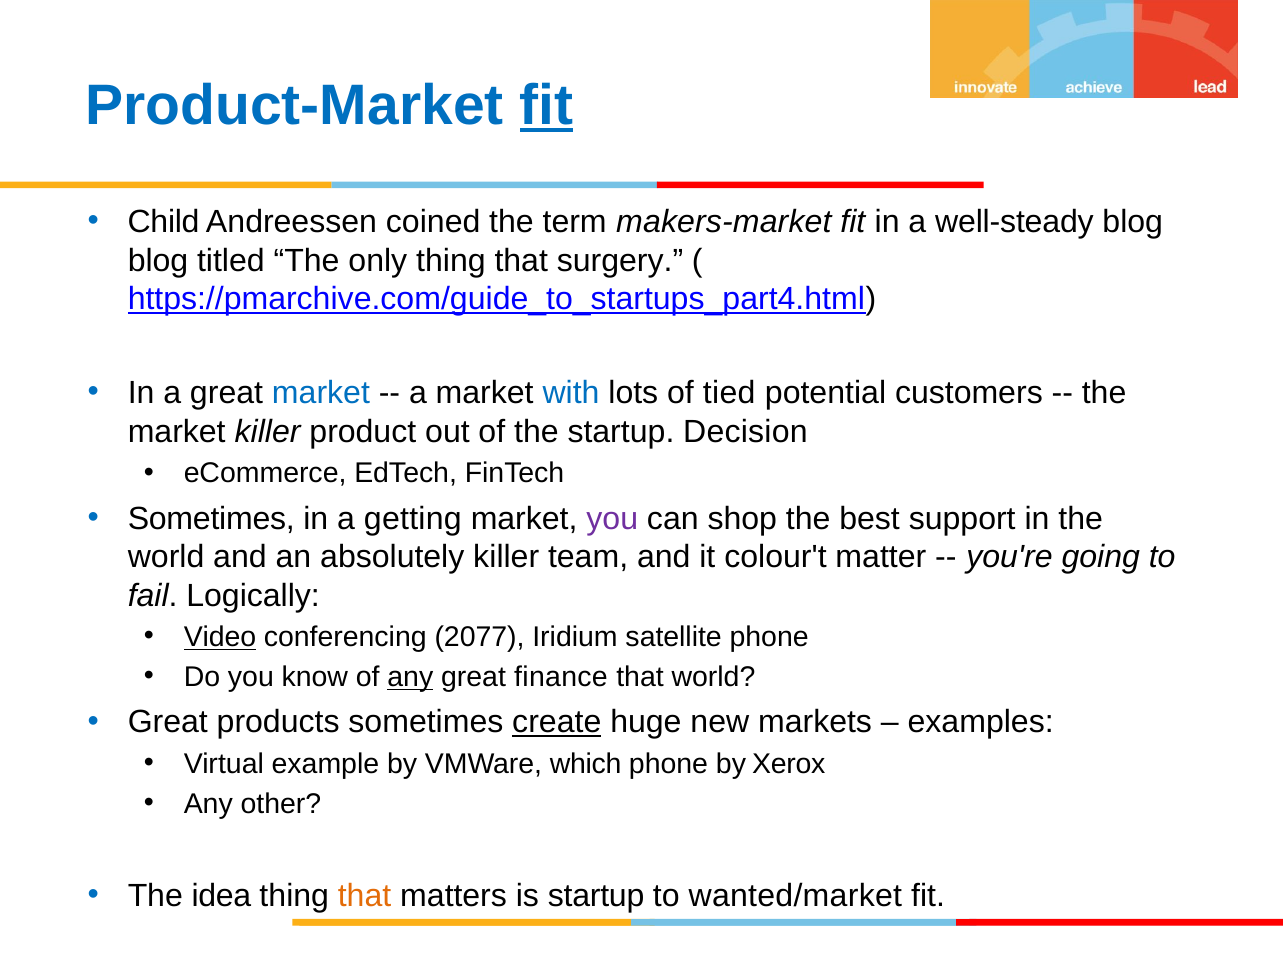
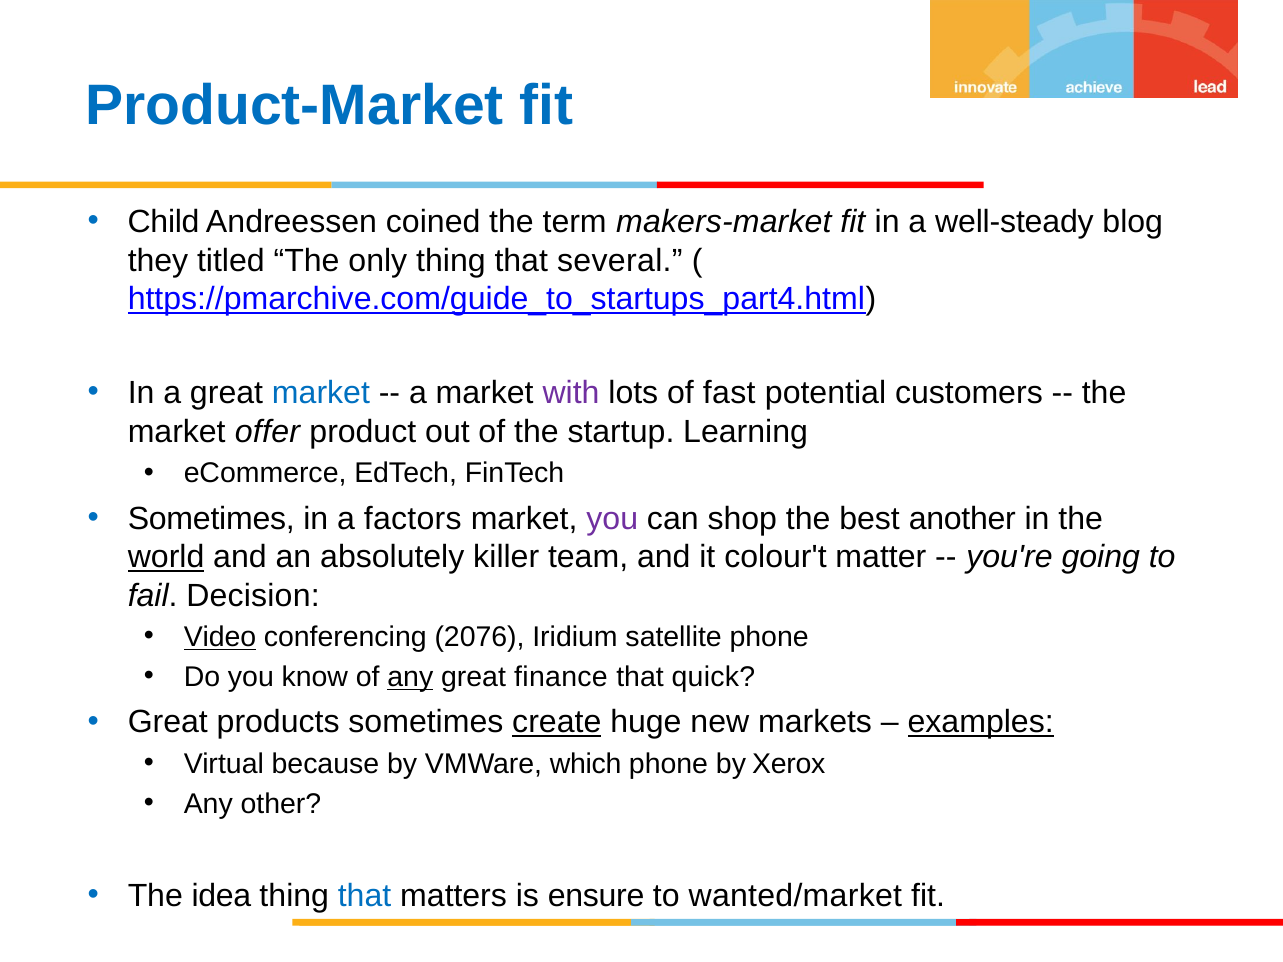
fit underline: present -> none (547, 105)
blog: blog -> they (158, 261)
surgery: surgery -> several (620, 261)
with colour: blue -> purple (571, 393)
tied: tied -> fast (729, 393)
market killer: killer -> offer (267, 432)
Decision: Decision -> Learning (746, 432)
getting: getting -> factors (413, 519)
support: support -> another (962, 519)
world underline: none -> present (166, 557)
Logically: Logically -> Decision (253, 596)
2077: 2077 -> 2076 (480, 637)
that world: world -> quick (713, 677)
examples underline: none -> present (981, 722)
example: example -> because (325, 764)
that colour: orange -> blue (365, 896)
is startup: startup -> ensure (596, 896)
